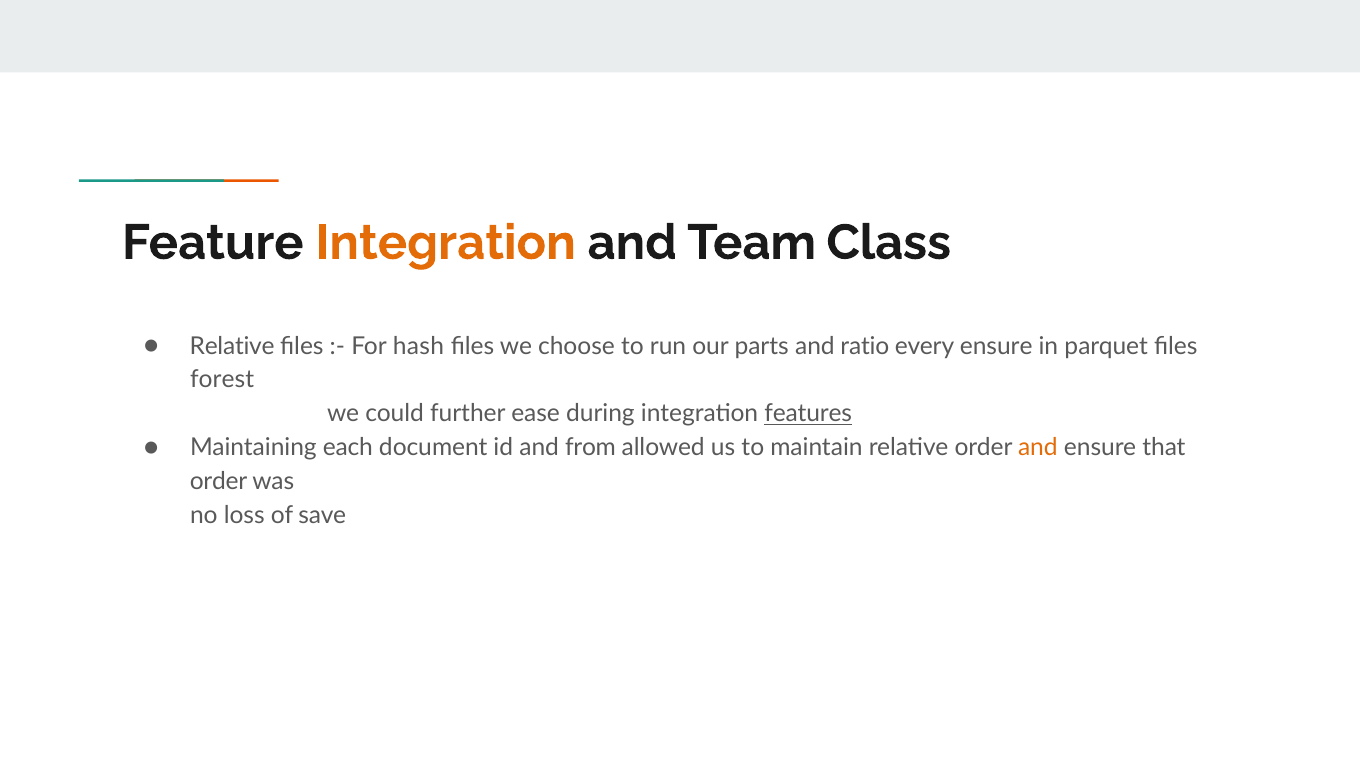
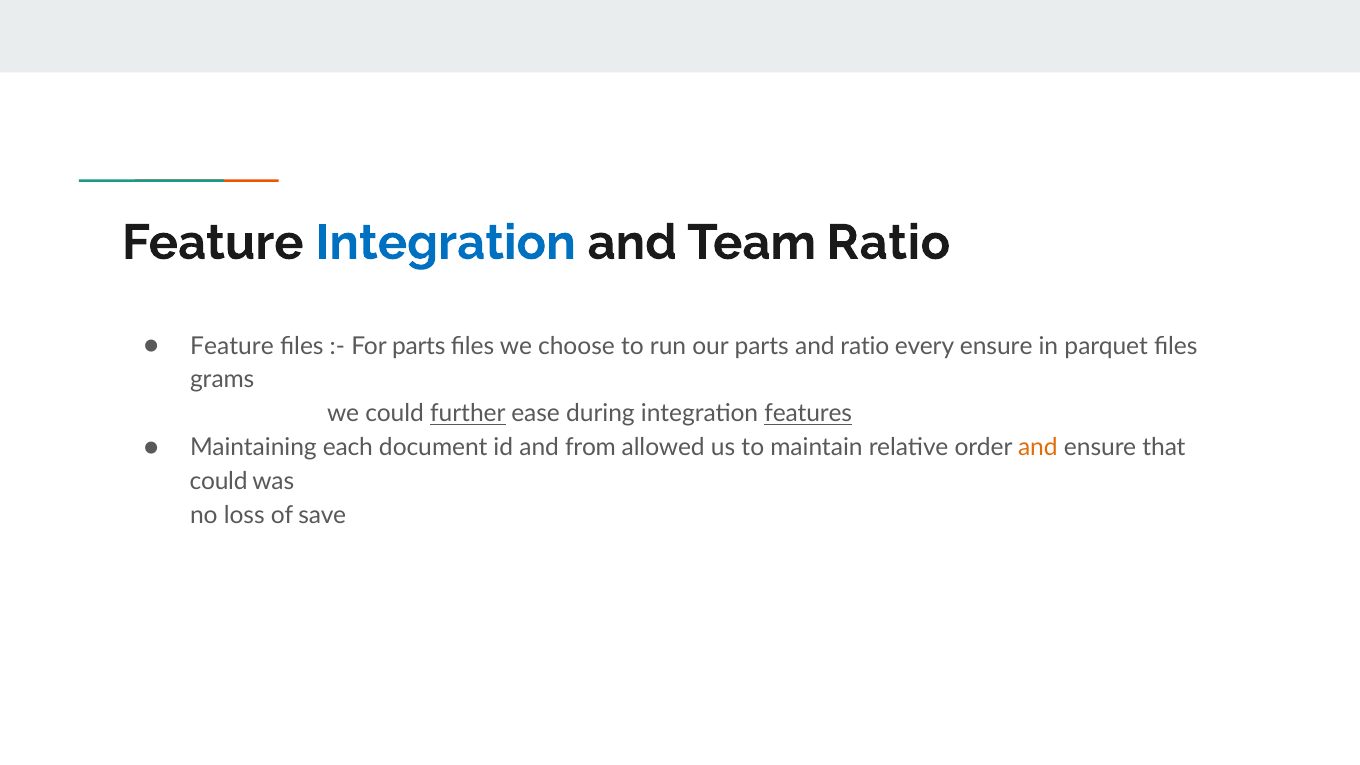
Integration colour: orange -> blue (446, 243)
Team Class: Class -> Ratio (888, 243)
Relative: Relative -> Feature (232, 346)
For hash: hash -> parts (419, 346)
forest: forest -> grams (222, 380)
further underline: none -> present (468, 414)
order: order -> could (219, 482)
